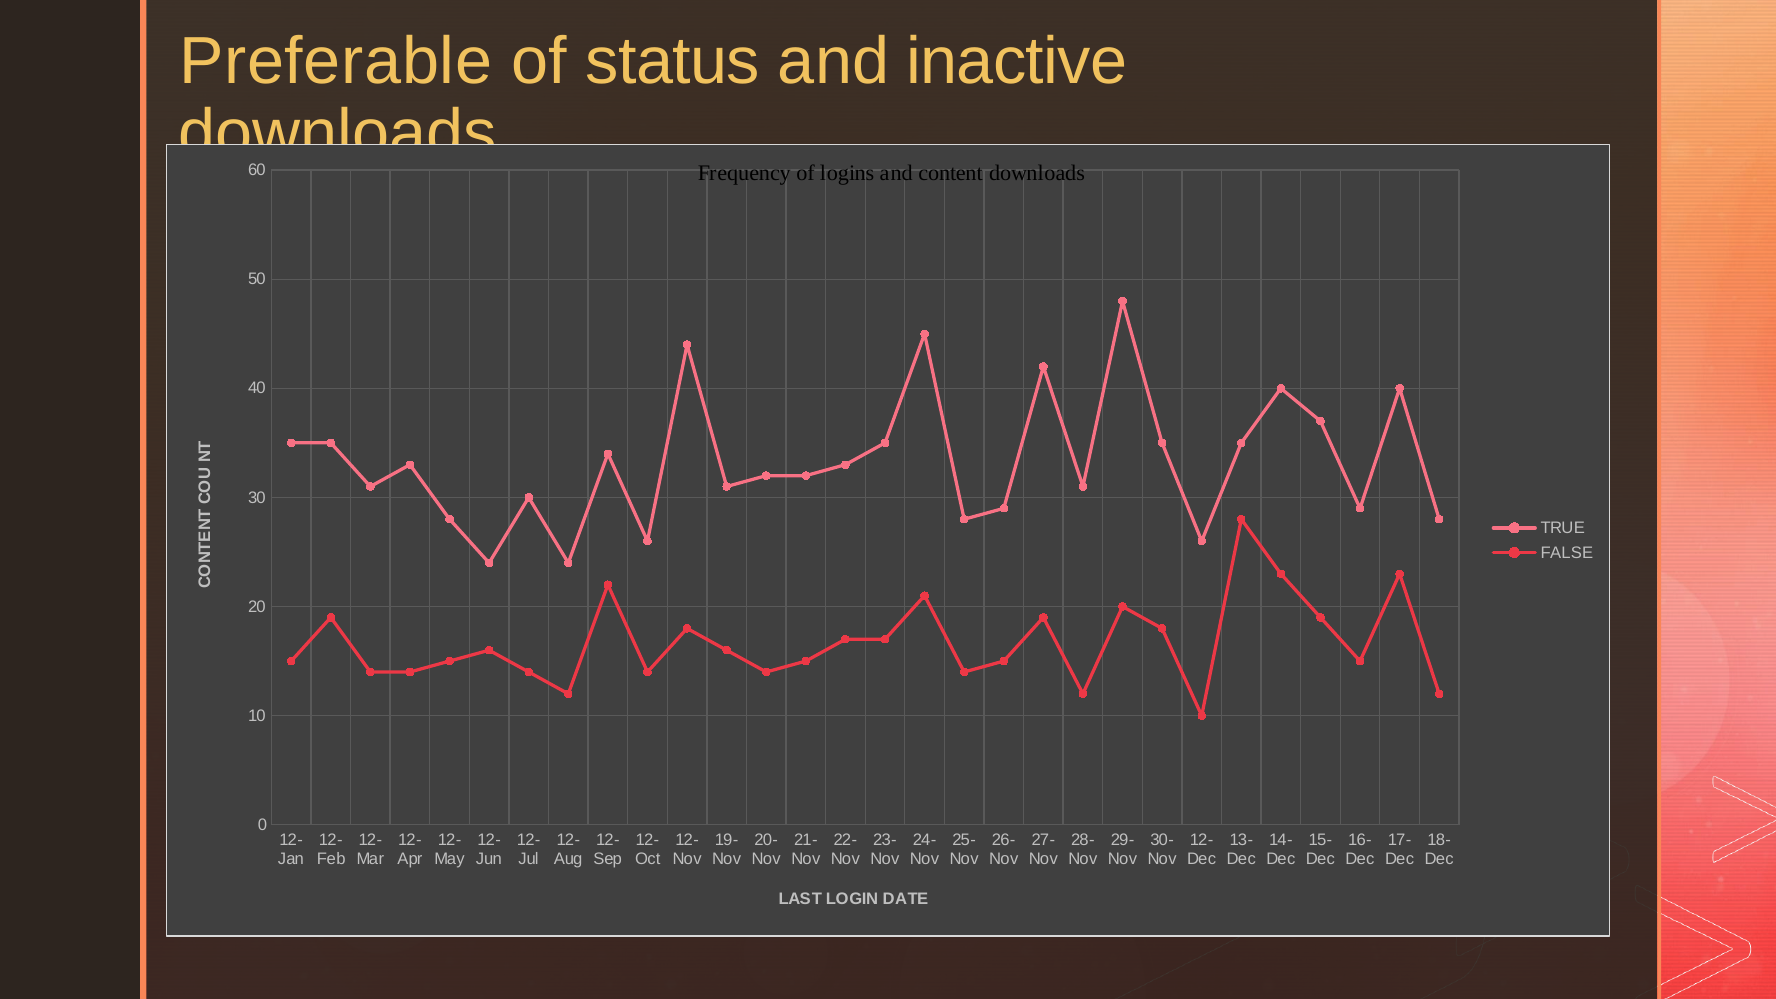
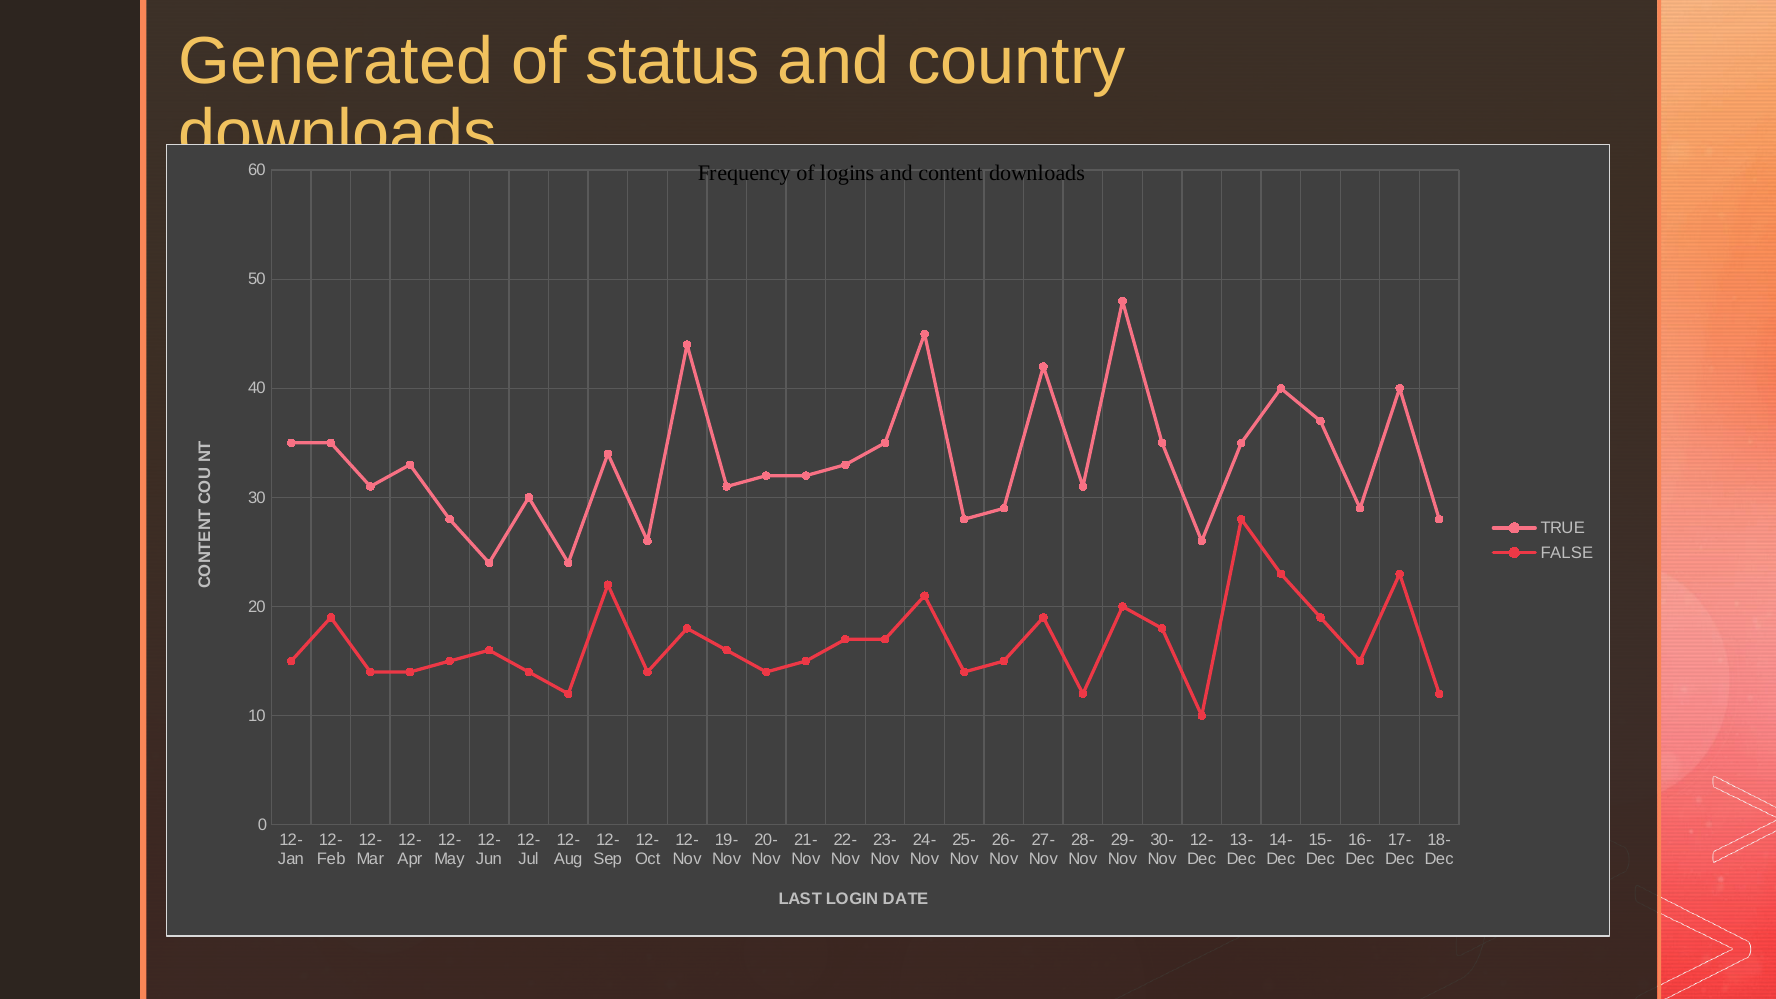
Preferable: Preferable -> Generated (336, 61)
inactive: inactive -> country (1017, 61)
